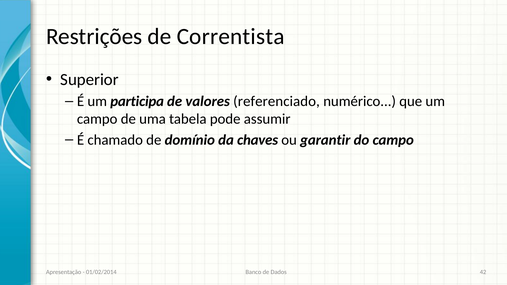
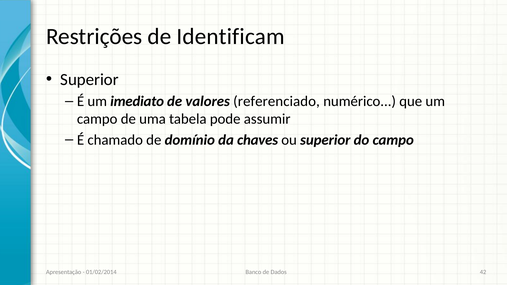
Correntista: Correntista -> Identificam (231, 37)
participa: participa -> imediato (137, 101)
ou garantir: garantir -> superior (325, 140)
